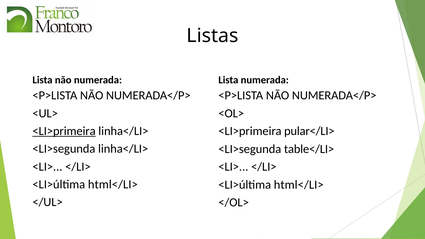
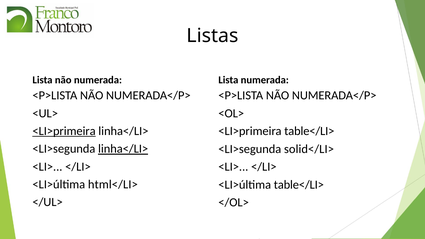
<LI>primeira pular</LI>: pular</LI> -> table</LI> (309, 131)
linha</LI> underline: none -> present (123, 149)
table</LI>: table</LI> -> solid</LI> (309, 149)
html</LI>: html</LI> -> table</LI> (299, 185)
